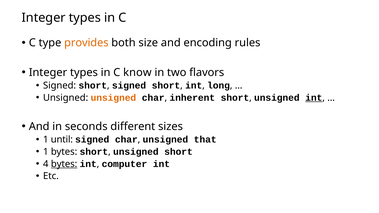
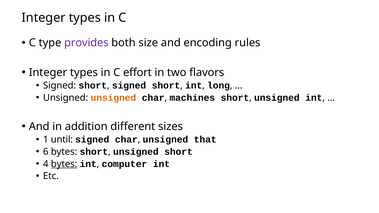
provides colour: orange -> purple (86, 43)
know: know -> effort (137, 73)
inherent: inherent -> machines (192, 98)
int underline: present -> none (314, 98)
seconds: seconds -> addition (86, 127)
1: 1 -> 6 (46, 152)
